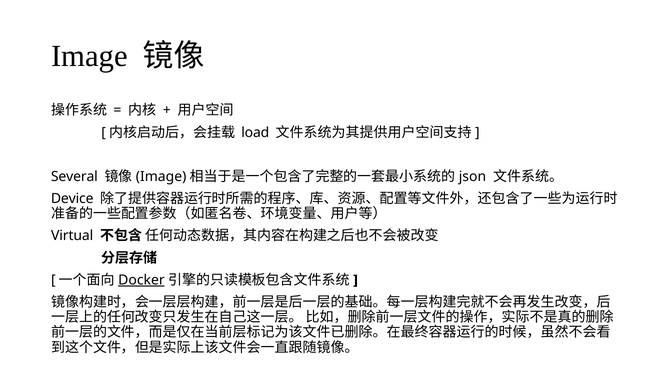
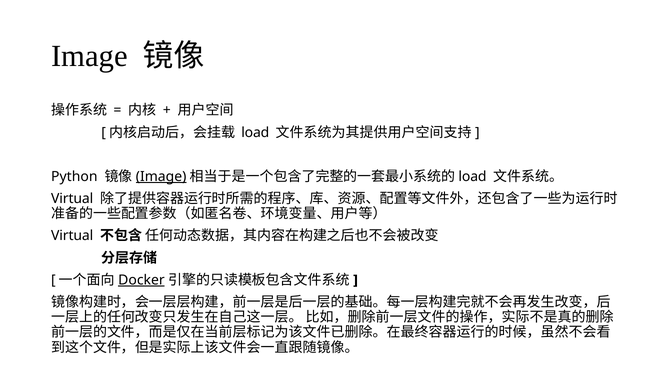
Several: Several -> Python (74, 177)
Image underline: none -> present (161, 177)
json: json -> load (473, 177)
Device: Device -> Virtual (72, 199)
